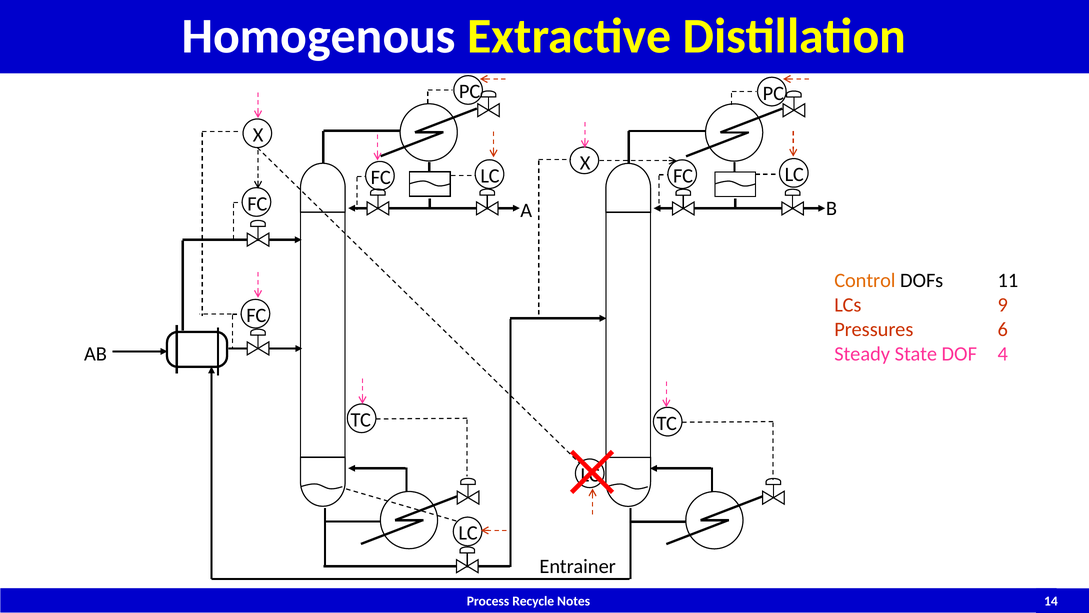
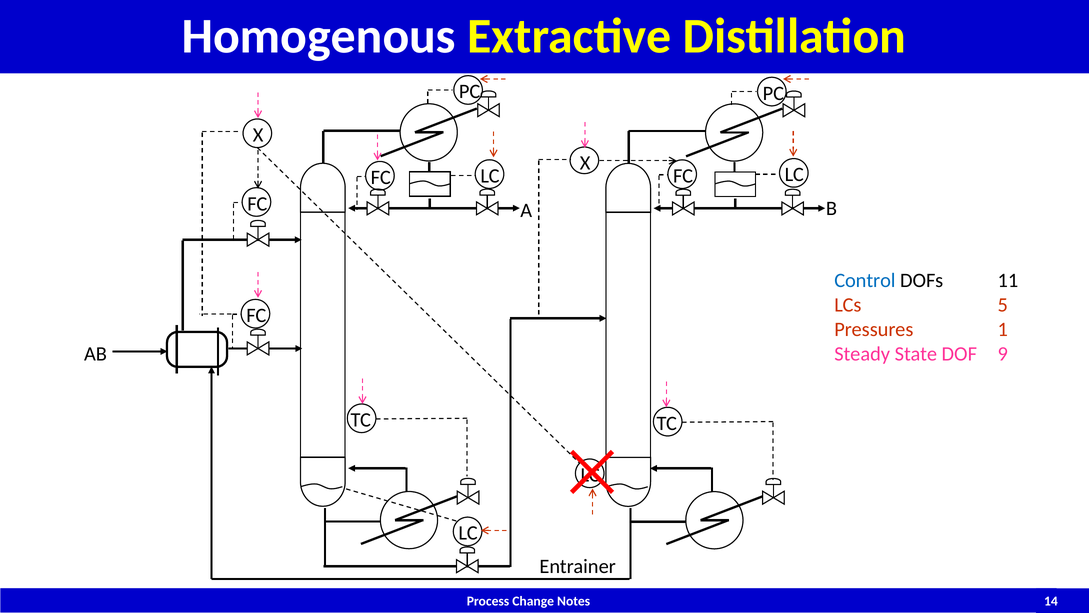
Control colour: orange -> blue (865, 280)
9: 9 -> 5 (1003, 305)
6: 6 -> 1 (1003, 329)
4: 4 -> 9 (1003, 354)
Recycle: Recycle -> Change (533, 601)
